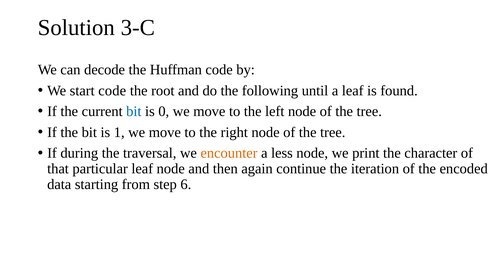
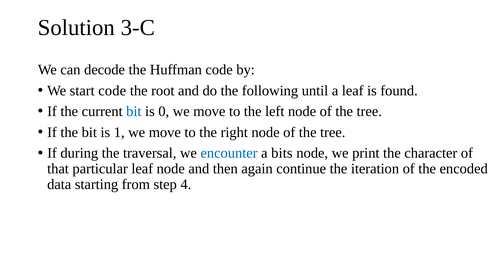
encounter colour: orange -> blue (229, 153)
less: less -> bits (282, 153)
6: 6 -> 4 (186, 184)
